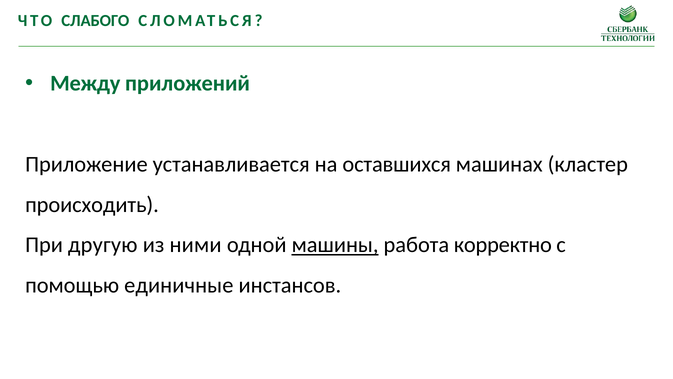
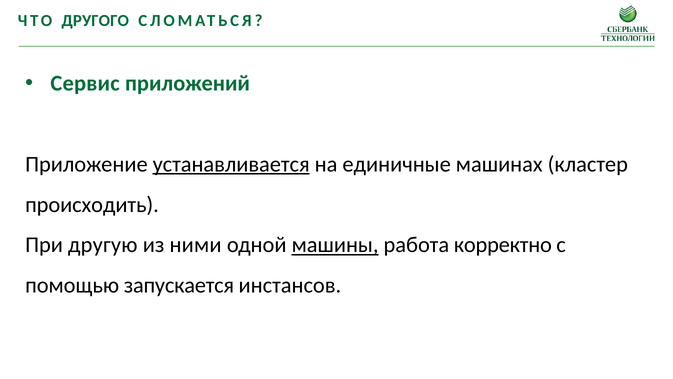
СЛАБОГО: СЛАБОГО -> ДРУГОГО (95, 21)
Между: Между -> Сервис (85, 83)
устанавливается underline: none -> present (231, 164)
оставшихся: оставшихся -> единичные (397, 164)
единичные: единичные -> запускается (179, 285)
